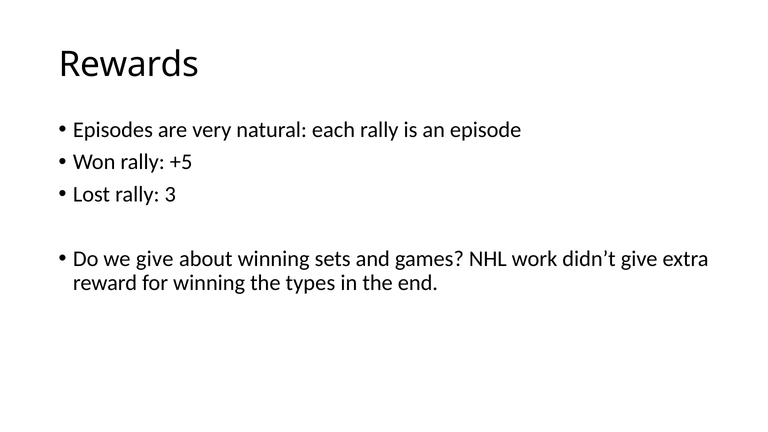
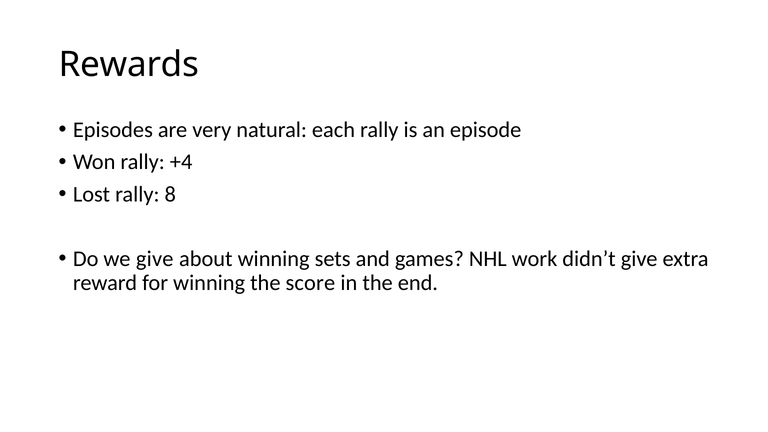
+5: +5 -> +4 (181, 162)
3: 3 -> 8 (170, 194)
types: types -> score (310, 283)
